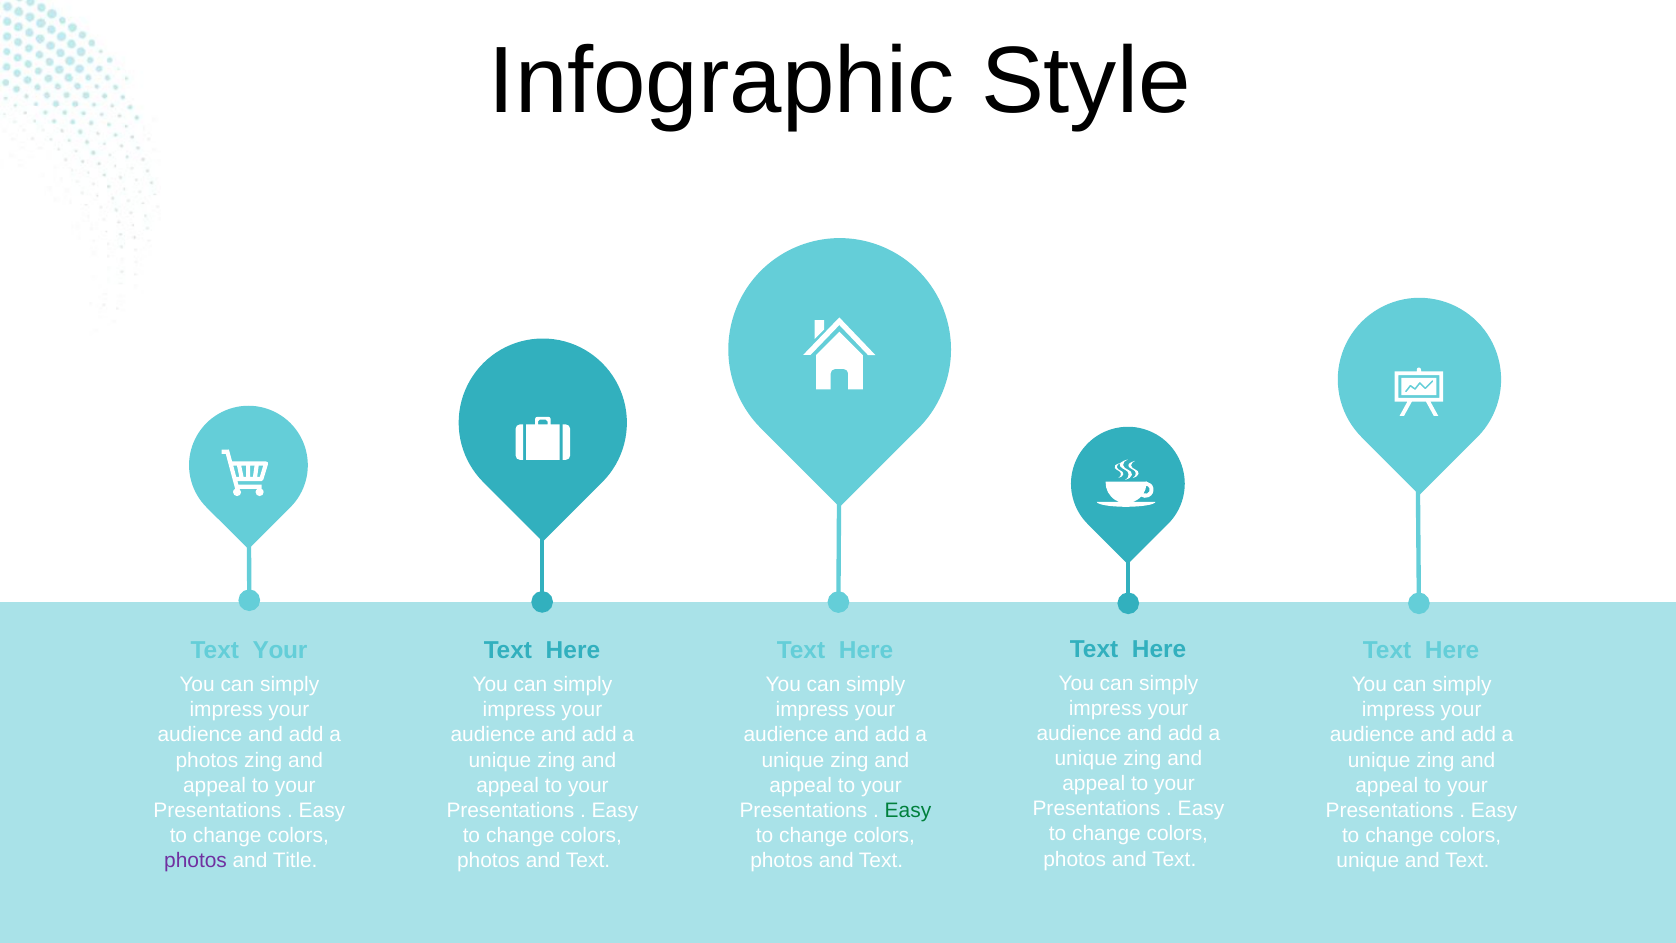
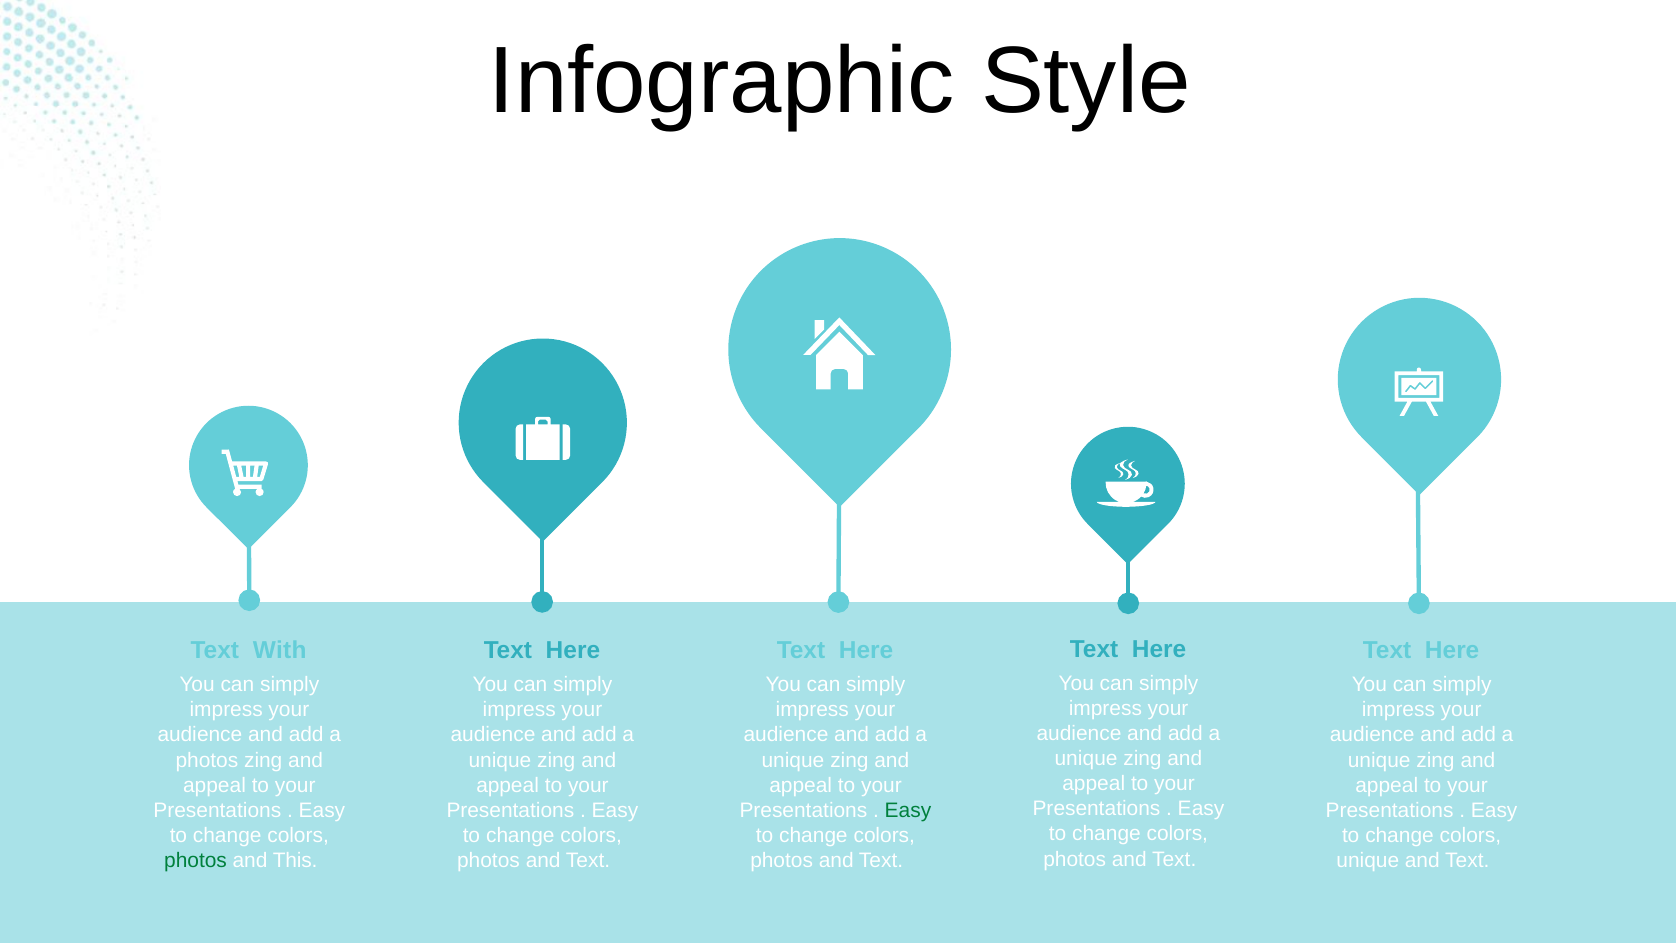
Text Your: Your -> With (280, 650)
photos colour: purple -> green (196, 861)
Title: Title -> This (295, 861)
